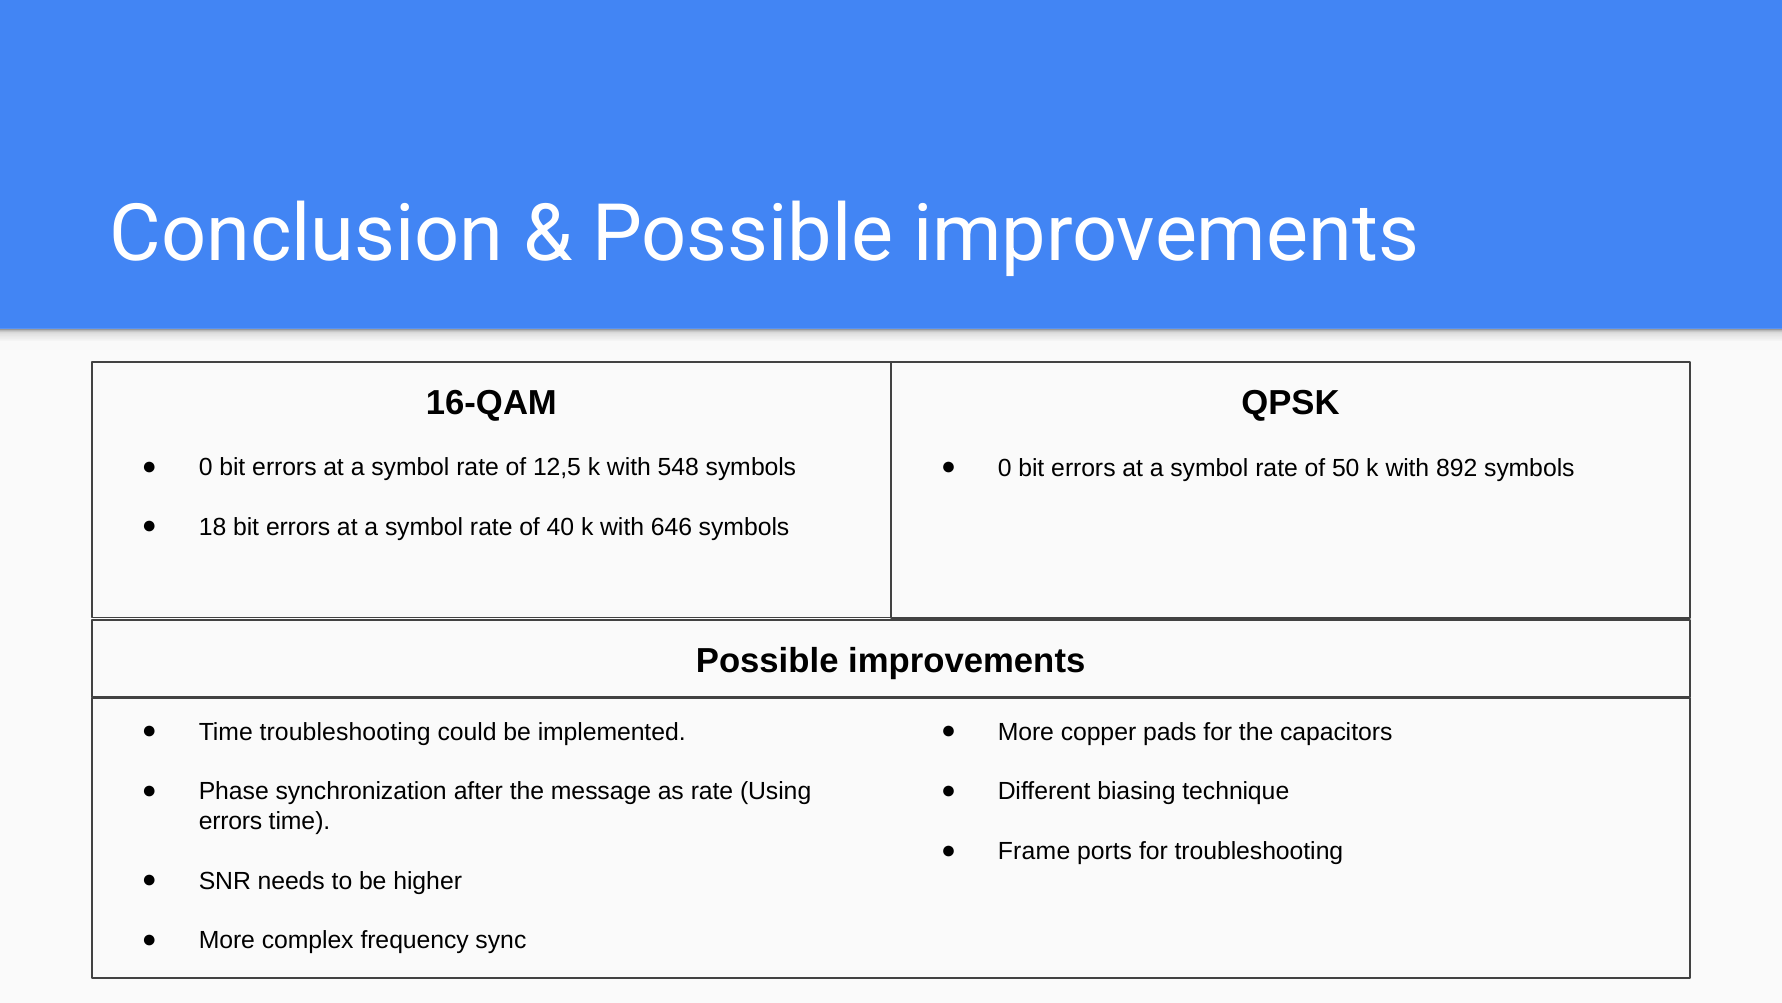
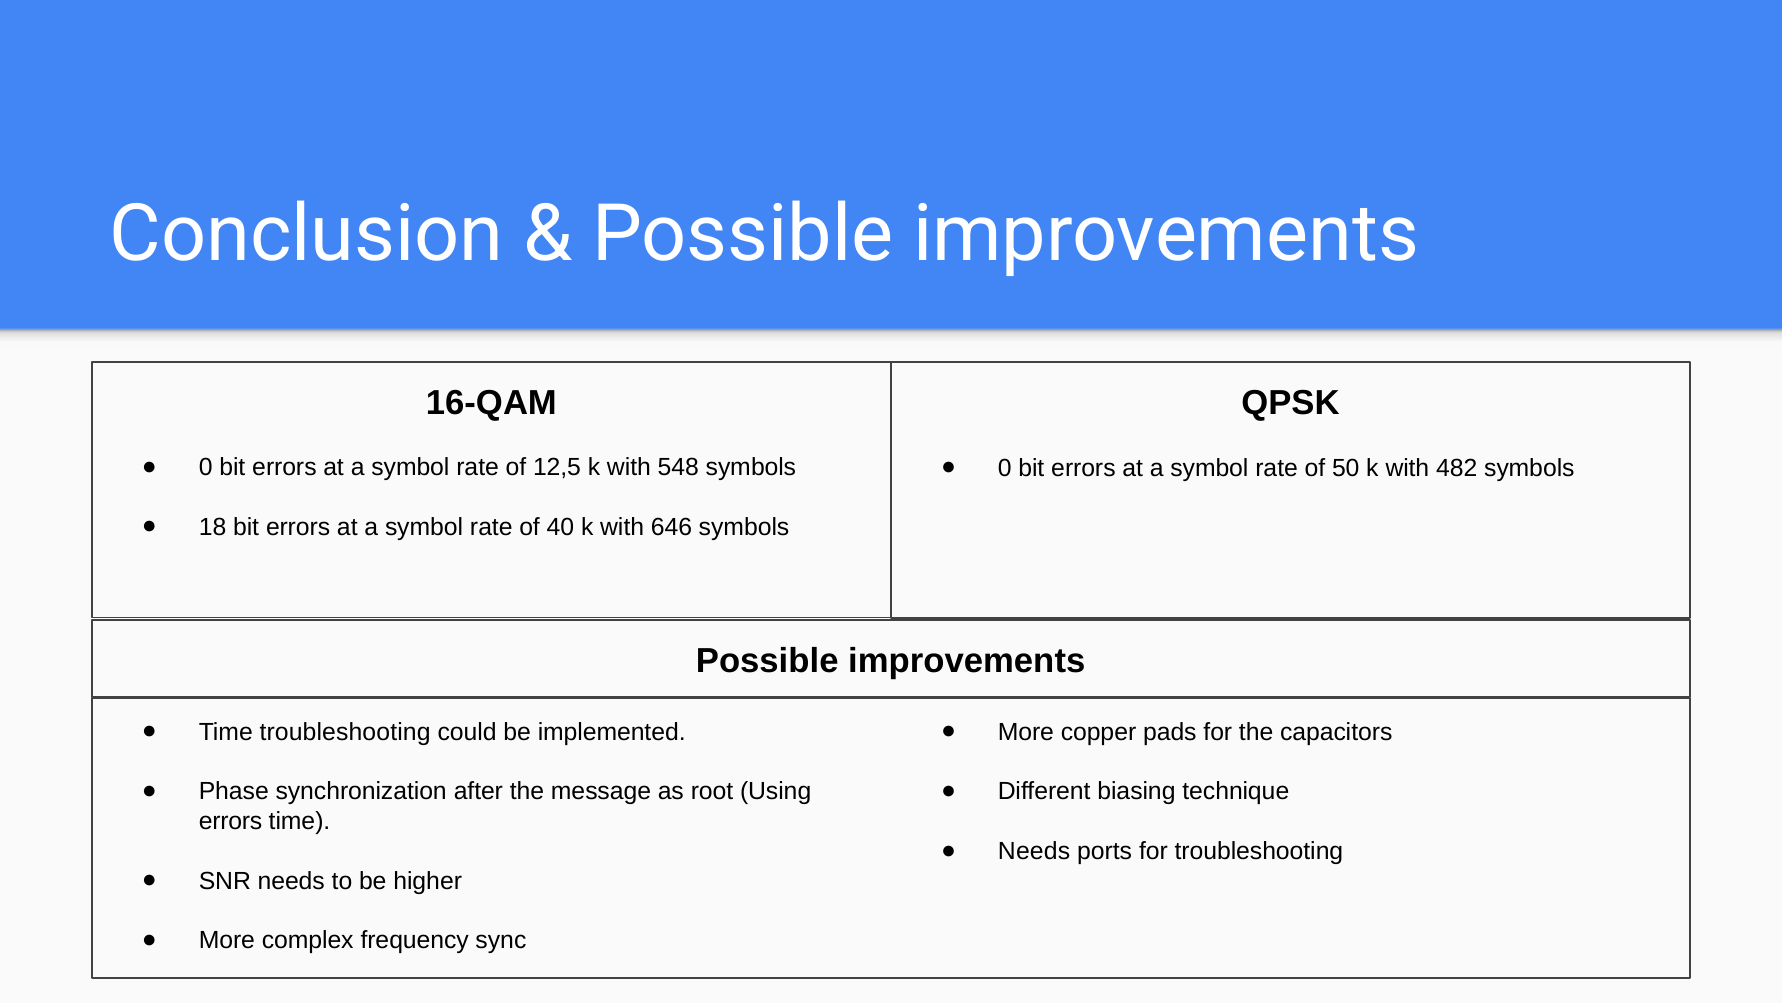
892: 892 -> 482 (1457, 468)
as rate: rate -> root (712, 791)
Frame: Frame -> Needs (1034, 851)
